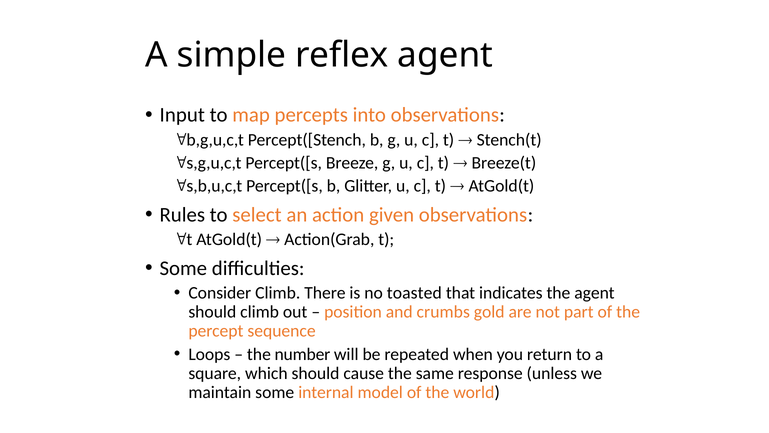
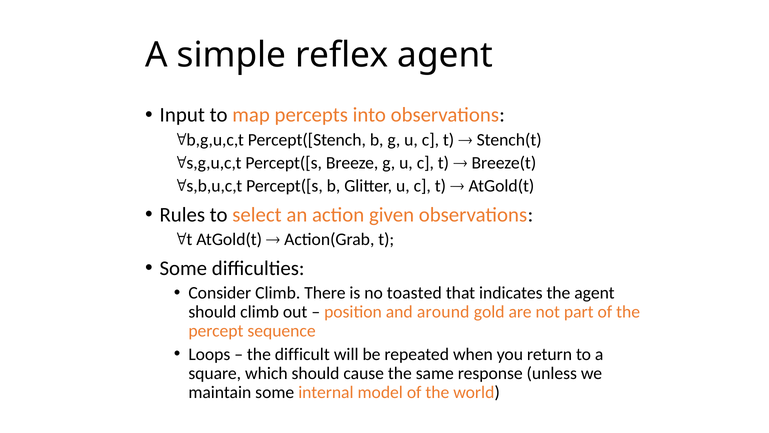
crumbs: crumbs -> around (443, 312)
number: number -> difficult (302, 354)
